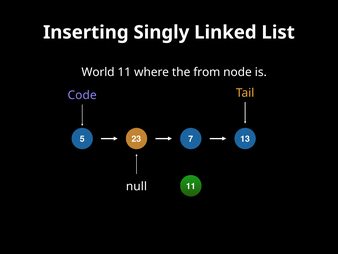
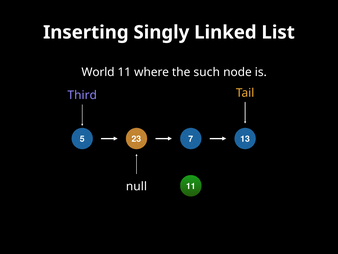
from: from -> such (207, 72)
Code: Code -> Third (82, 95)
